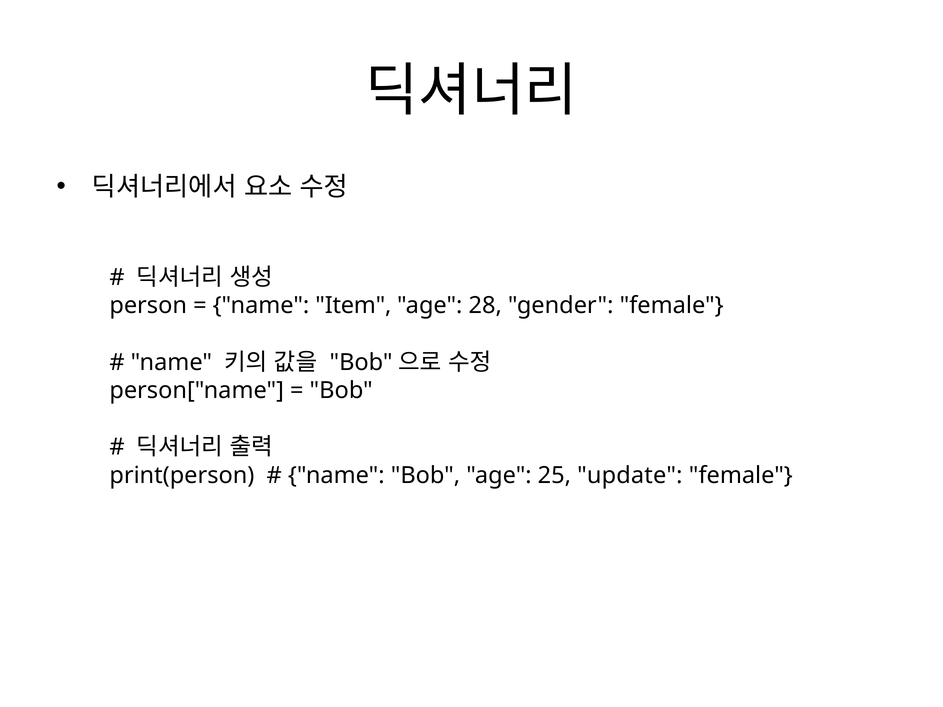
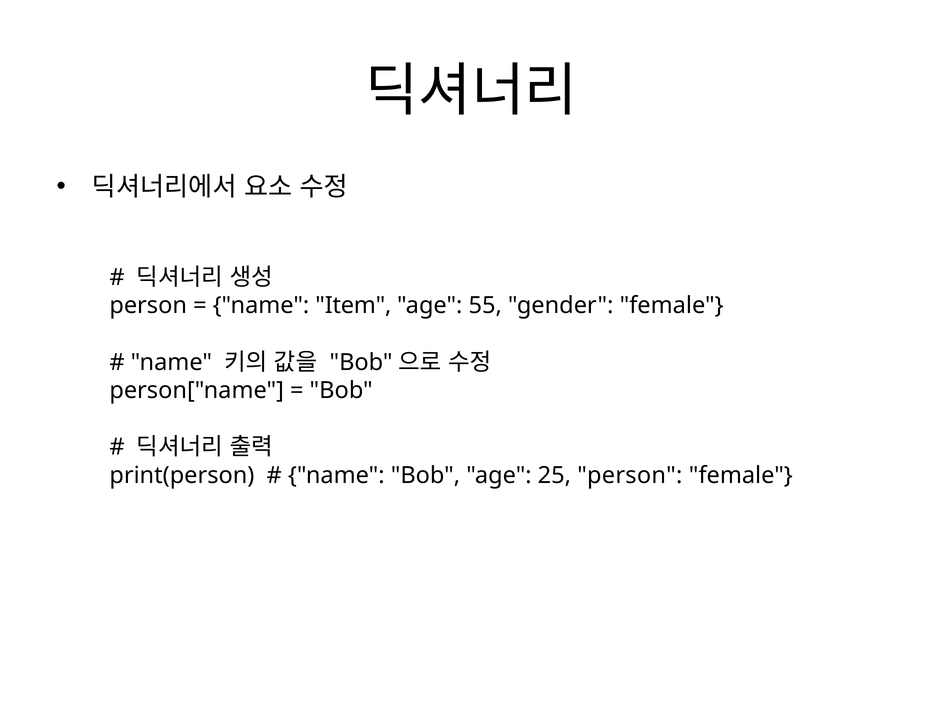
28: 28 -> 55 (485, 306)
25 update: update -> person (630, 476)
